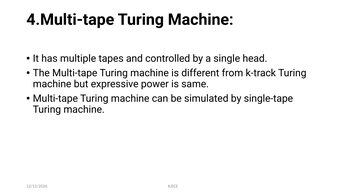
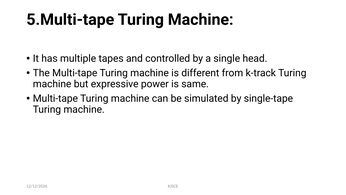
4.Multi-tape: 4.Multi-tape -> 5.Multi-tape (70, 20)
